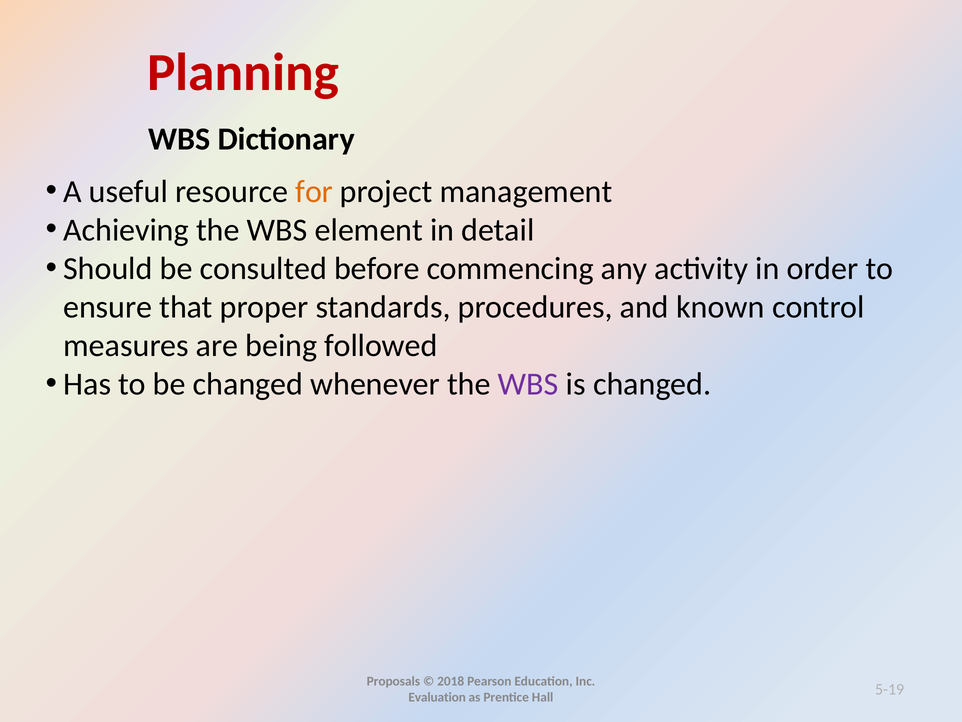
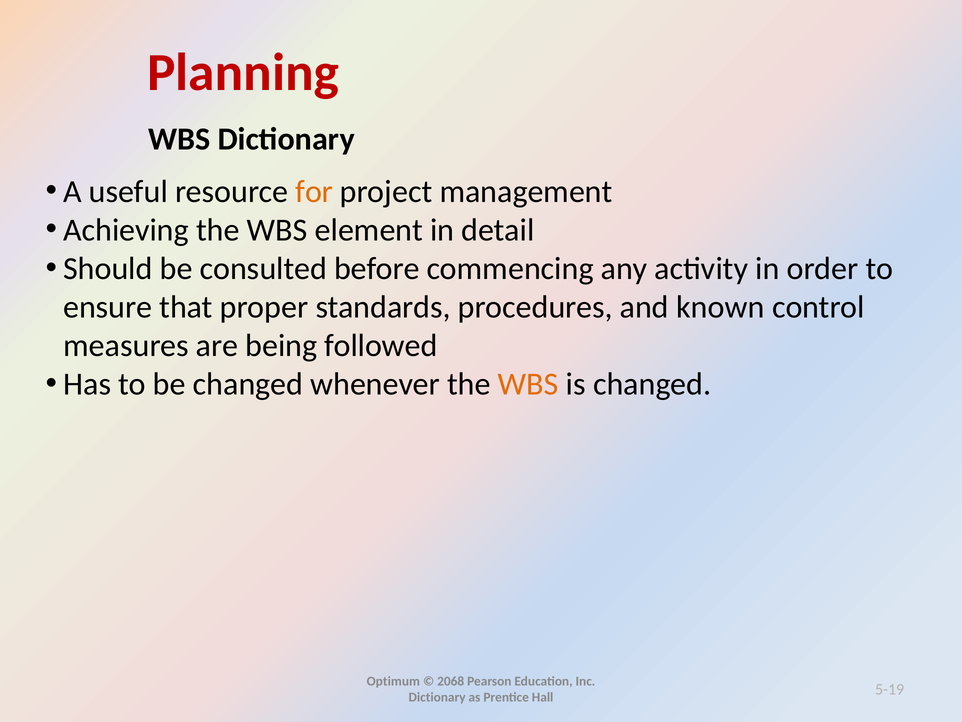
WBS colour: purple -> orange (528, 384)
Proposals: Proposals -> Optimum (393, 681)
2018: 2018 -> 2068 (451, 681)
Evaluation: Evaluation -> Dictionary (437, 697)
